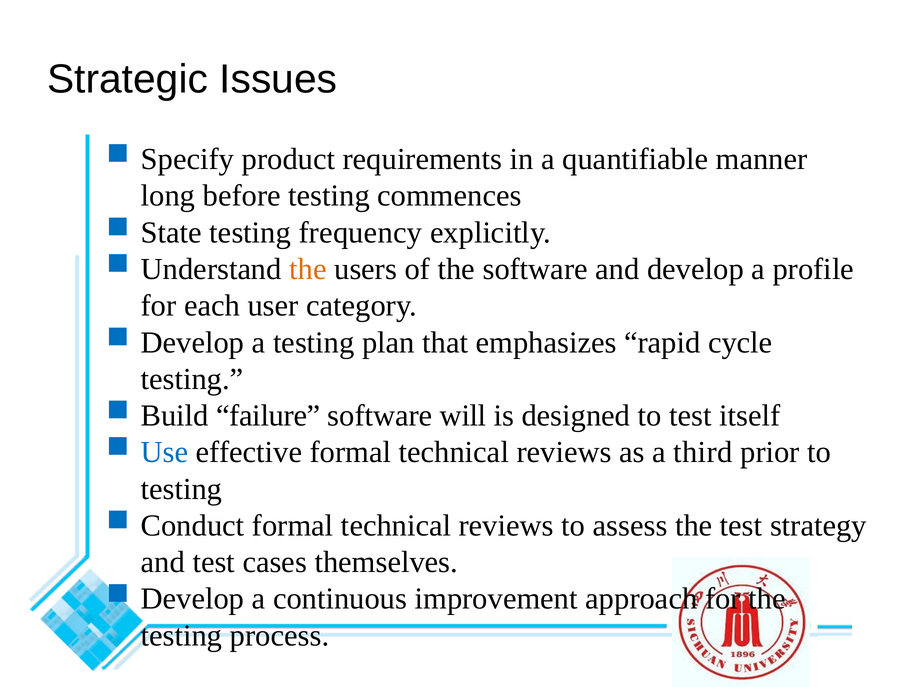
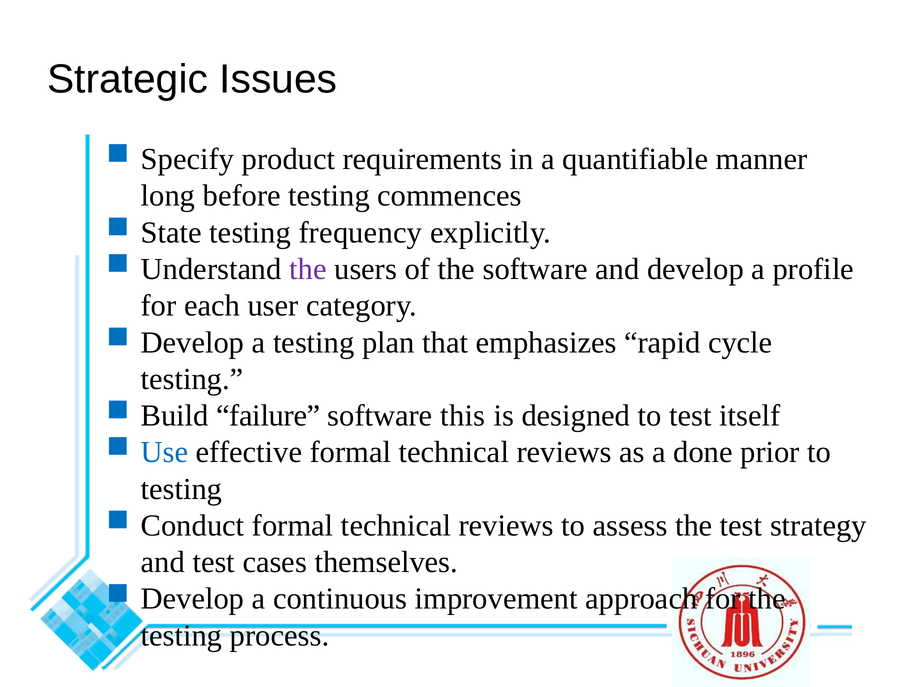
the colour: orange -> purple (308, 269)
will: will -> this (463, 416)
third: third -> done (703, 453)
